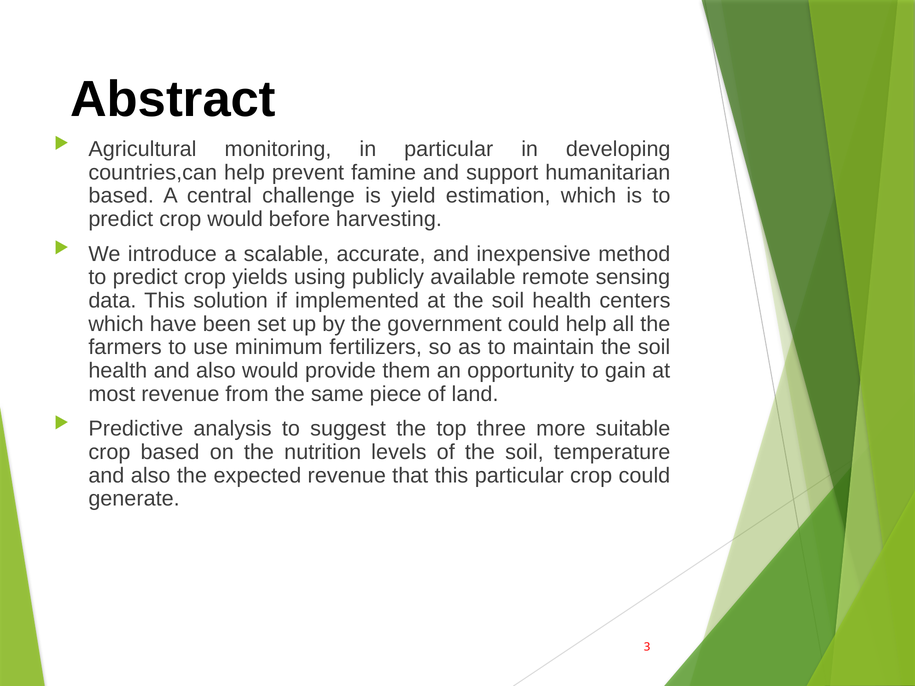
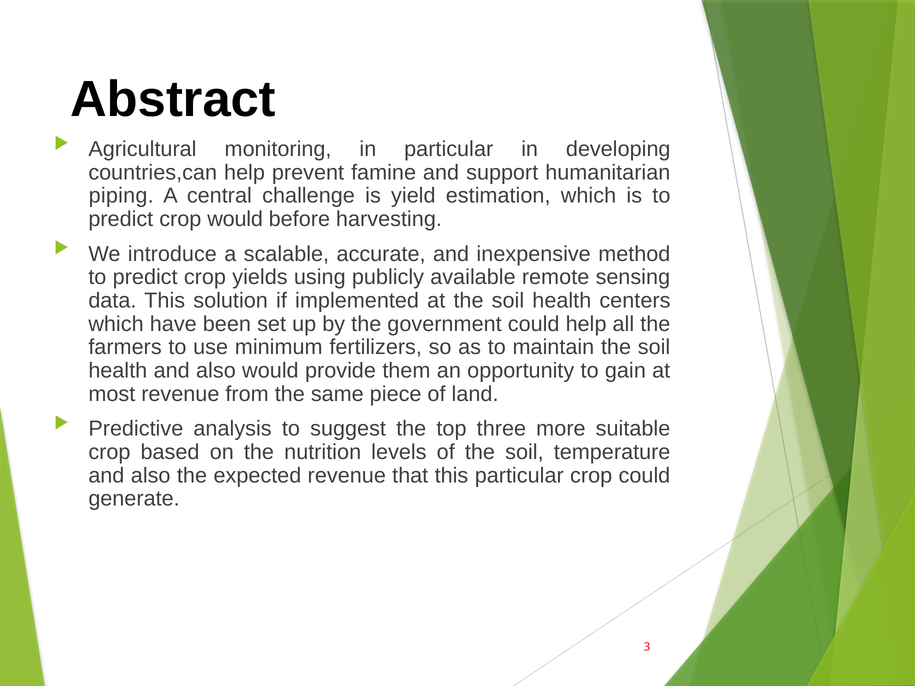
based: based -> piping (121, 196)
